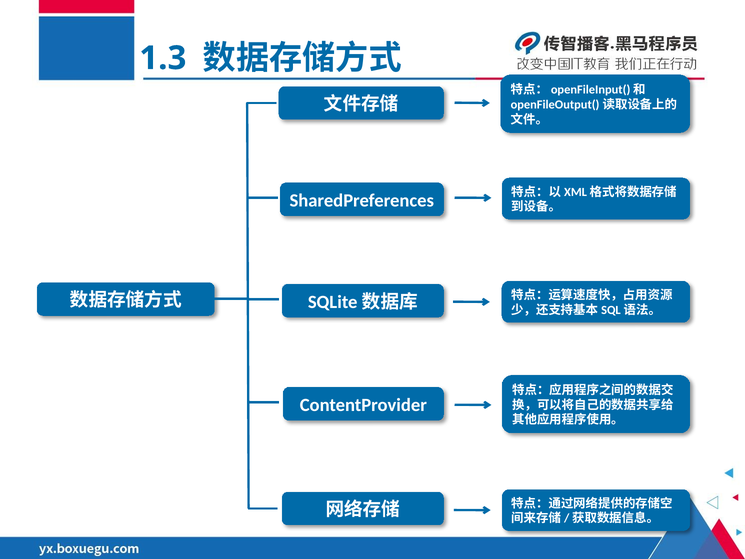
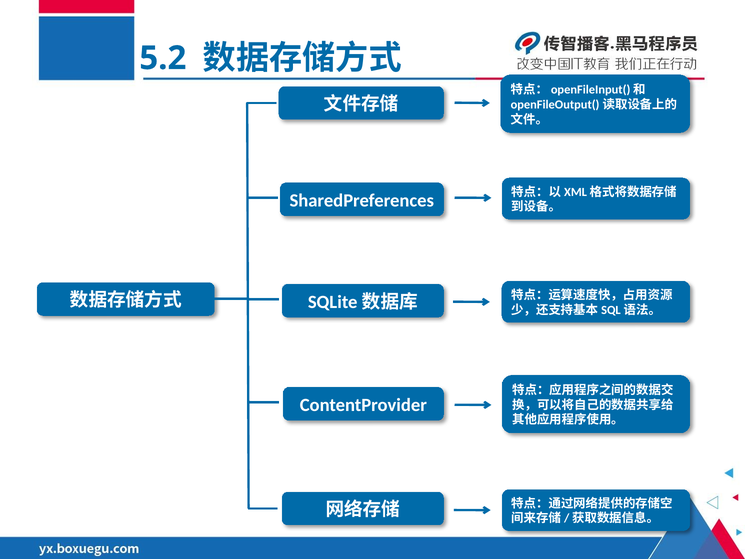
1.3: 1.3 -> 5.2 (163, 58)
